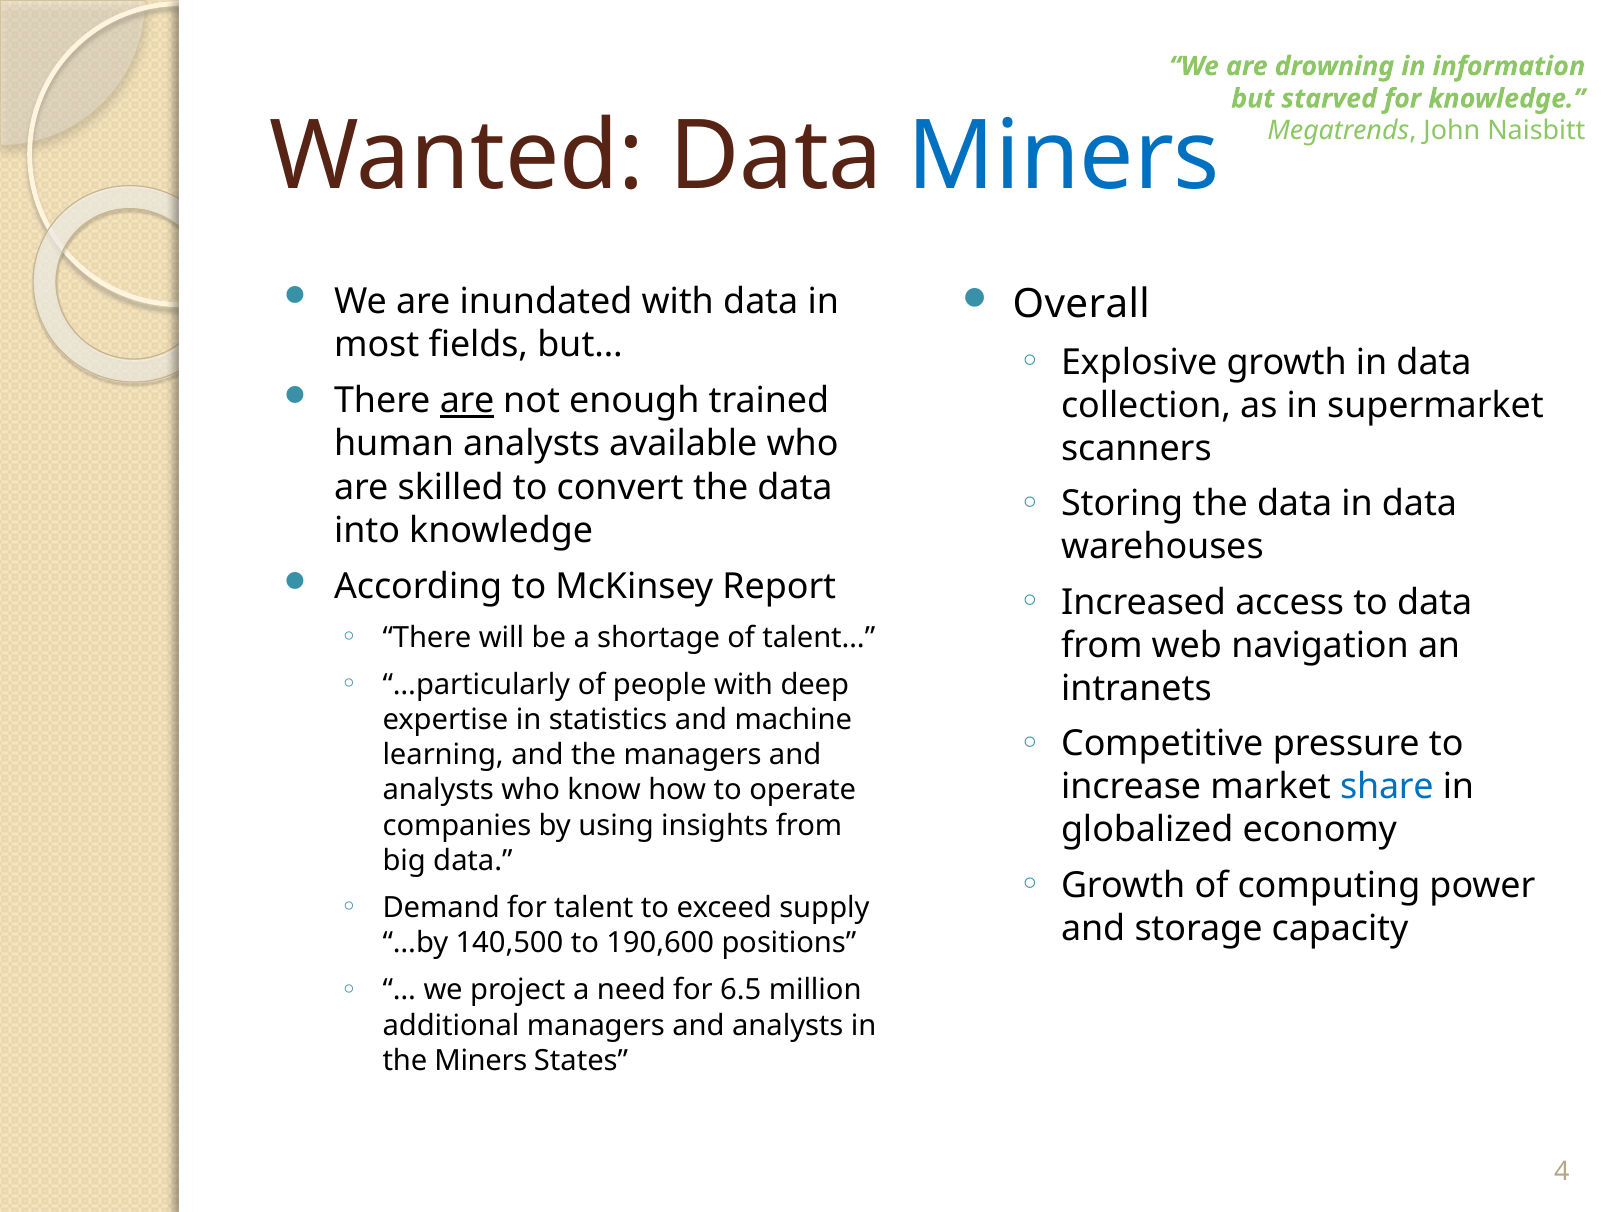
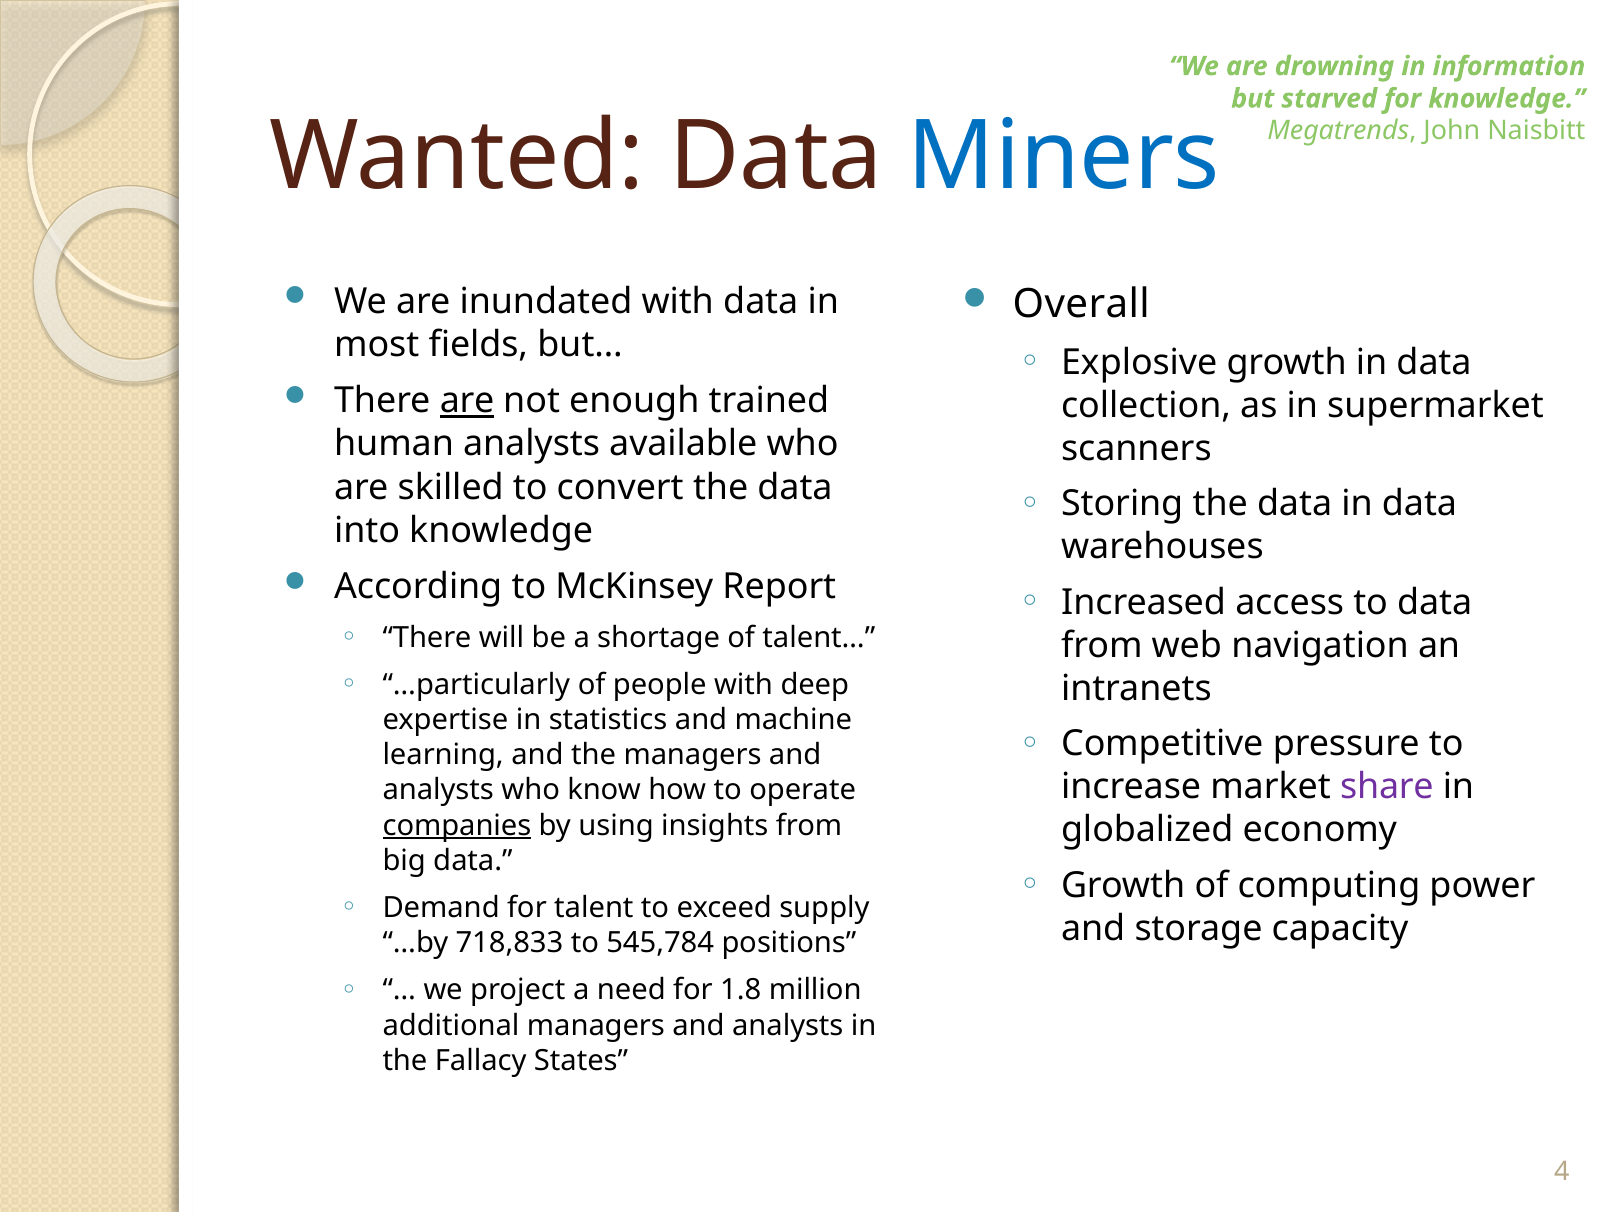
share colour: blue -> purple (1387, 786)
companies underline: none -> present (457, 825)
140,500: 140,500 -> 718,833 (509, 942)
190,600: 190,600 -> 545,784 (660, 942)
6.5: 6.5 -> 1.8 (741, 990)
the Miners: Miners -> Fallacy (481, 1060)
